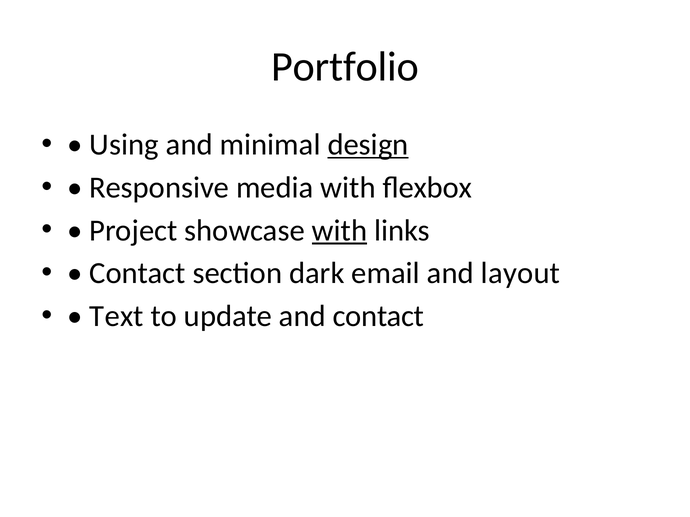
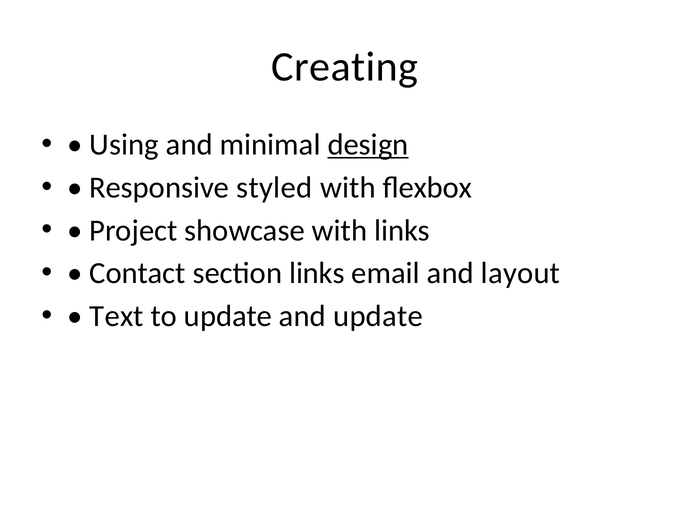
Portfolio: Portfolio -> Creating (345, 67)
media: media -> styled (274, 188)
with underline: present -> none (339, 231)
section dark: dark -> links (317, 274)
and contact: contact -> update (378, 317)
